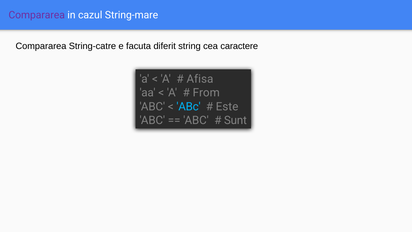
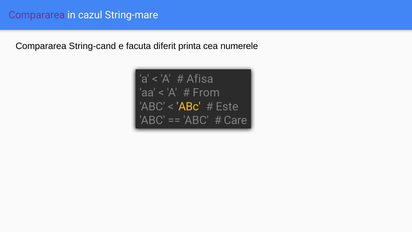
String-catre: String-catre -> String-cand (92, 46)
string: string -> printa (190, 46)
caractere: caractere -> numerele (239, 46)
ABc colour: light blue -> yellow (189, 106)
Sunt: Sunt -> Care (235, 120)
